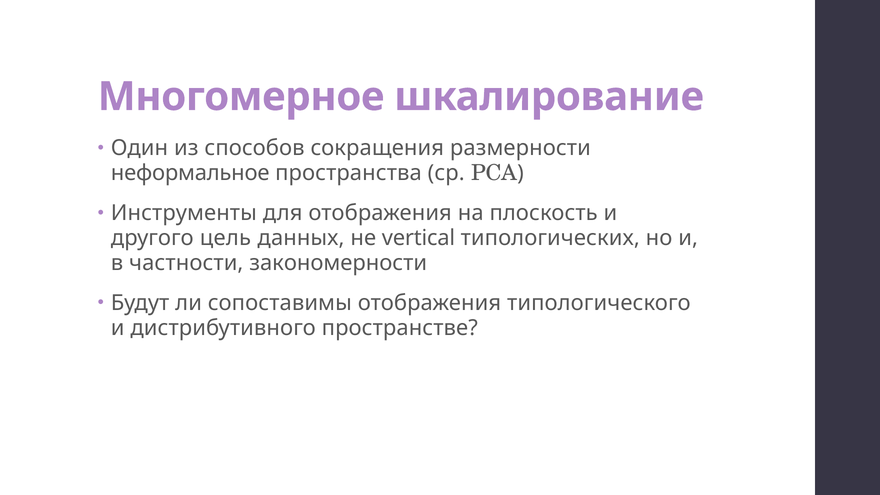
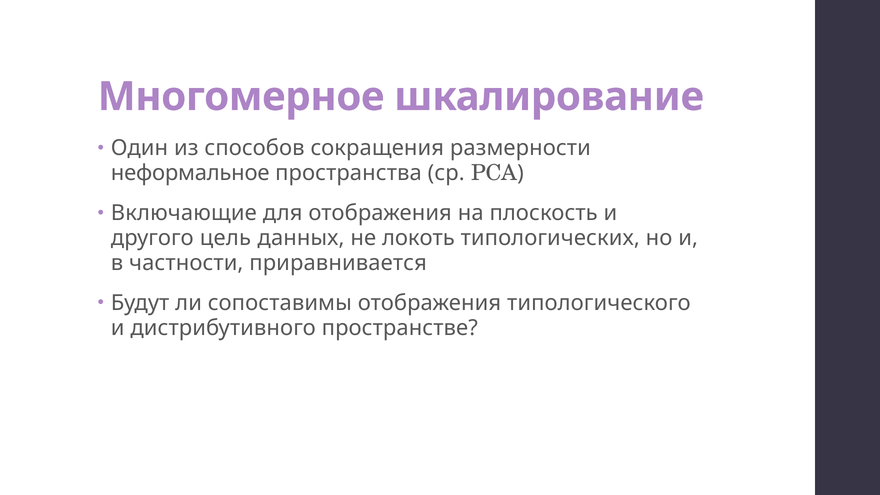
Инструменты: Инструменты -> Включающие (184, 213)
vertical: vertical -> локоть (418, 238)
закономерности: закономерности -> приравнивается (338, 263)
